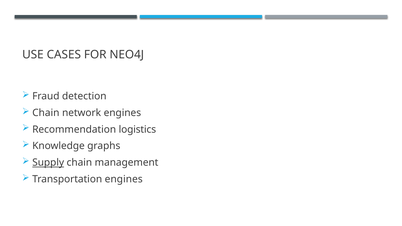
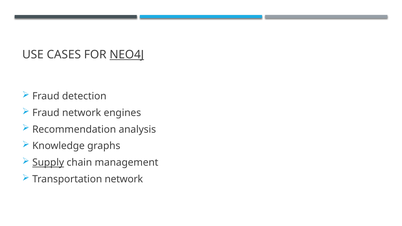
NEO4J underline: none -> present (127, 55)
Chain: Chain -> Fraud (46, 113)
logistics: logistics -> analysis (137, 130)
Transportation engines: engines -> network (124, 179)
